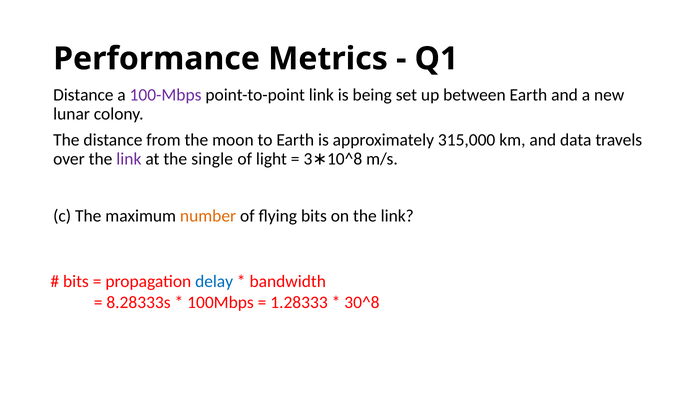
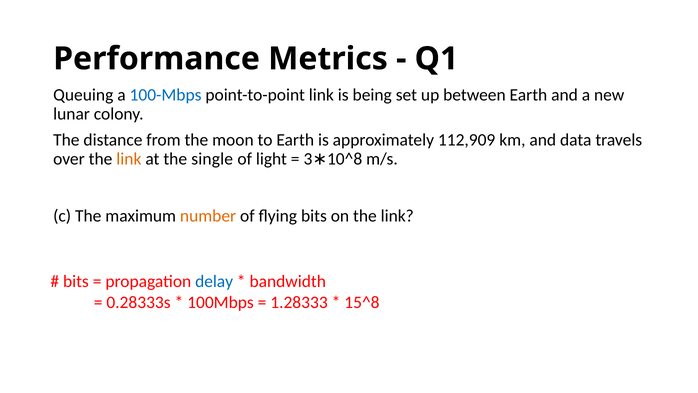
Distance: Distance -> Queuing (83, 95)
100-Mbps colour: purple -> blue (166, 95)
315,000: 315,000 -> 112,909 (467, 140)
link colour: purple -> orange (129, 159)
8.28333s: 8.28333s -> 0.28333s (139, 302)
30^8: 30^8 -> 15^8 (362, 302)
